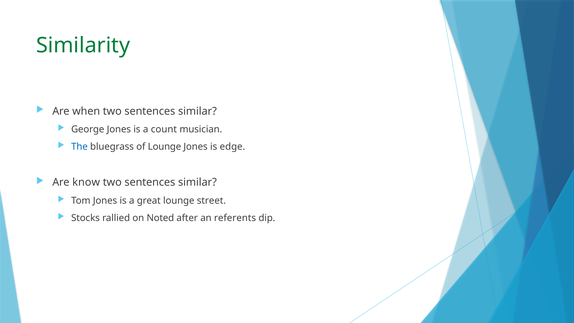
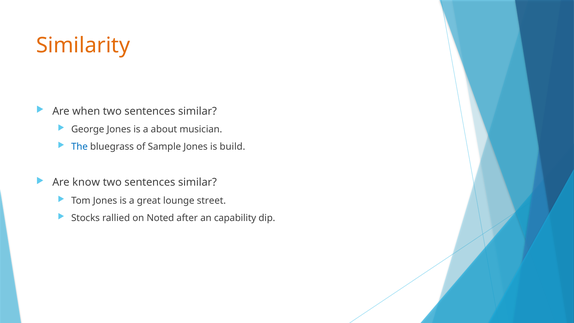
Similarity colour: green -> orange (83, 45)
count: count -> about (164, 129)
of Lounge: Lounge -> Sample (164, 147)
edge: edge -> build (232, 147)
referents: referents -> capability (235, 218)
